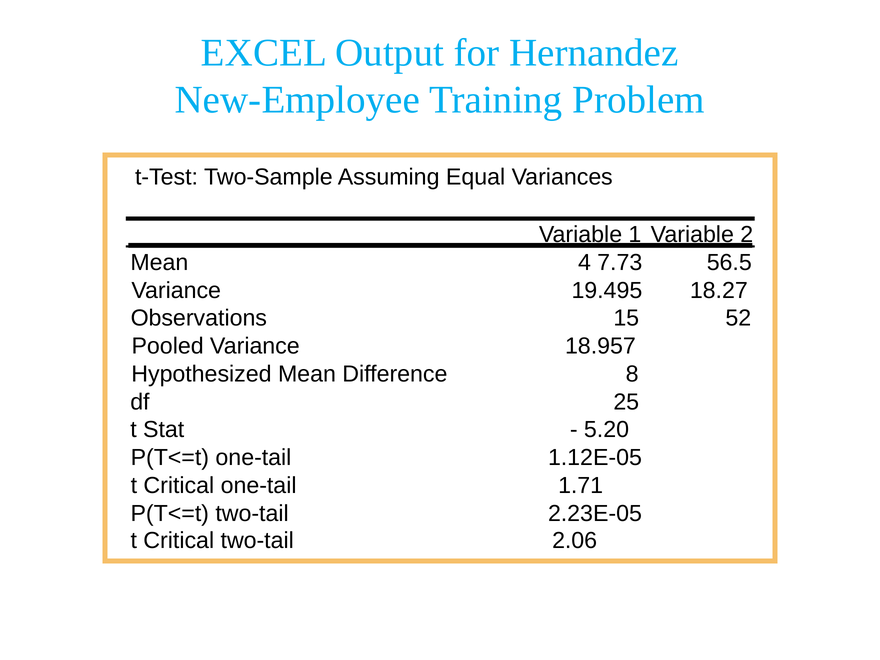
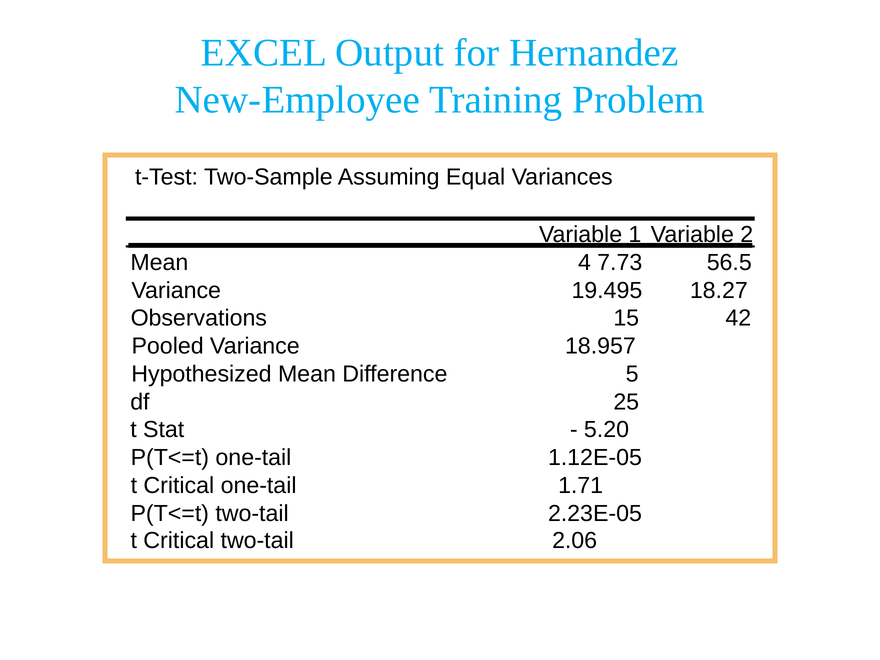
52: 52 -> 42 (738, 318)
8: 8 -> 5 (632, 374)
